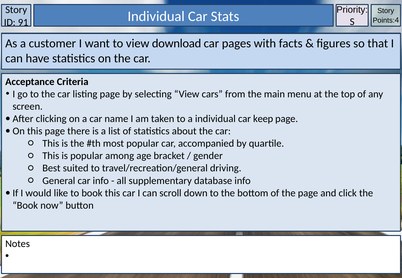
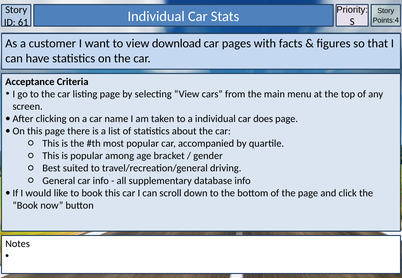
91: 91 -> 61 (23, 22)
keep: keep -> does (263, 119)
